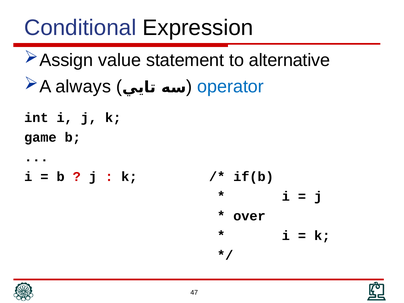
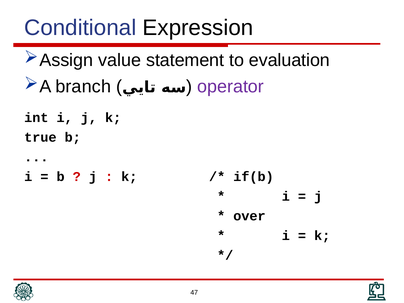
alternative: alternative -> evaluation (289, 60)
always: always -> branch (83, 87)
operator colour: blue -> purple (231, 87)
game: game -> true (40, 137)
